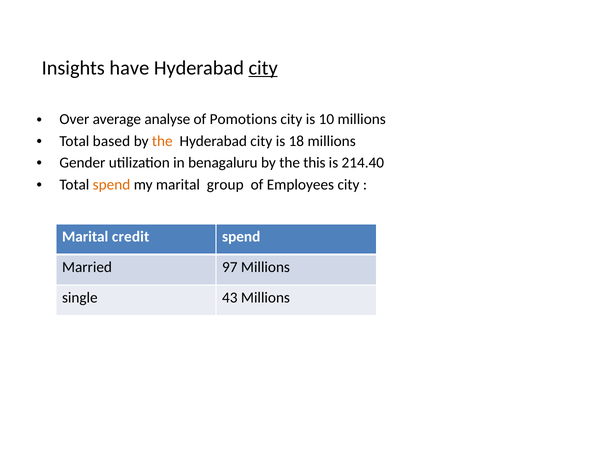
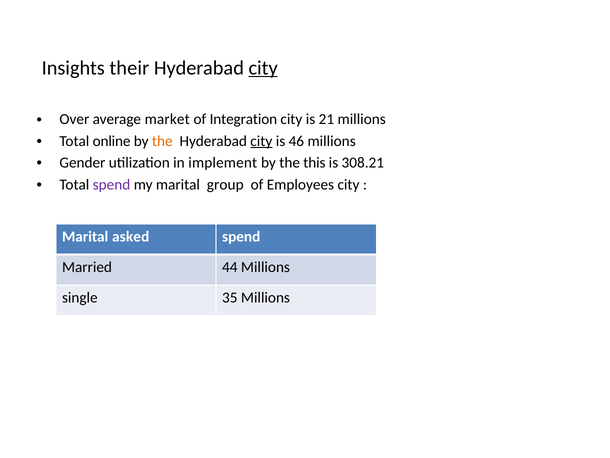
have: have -> their (129, 68)
analyse: analyse -> market (167, 119)
Pomotions: Pomotions -> Integration (243, 119)
10: 10 -> 21 (326, 119)
based: based -> online (112, 141)
city underline: none -> present (261, 141)
18: 18 -> 46 (296, 141)
benagaluru: benagaluru -> implement (223, 163)
214.40: 214.40 -> 308.21 (363, 163)
spend colour: orange -> purple (112, 184)
credit: credit -> asked (131, 236)
97: 97 -> 44 (230, 267)
43: 43 -> 35 (230, 297)
